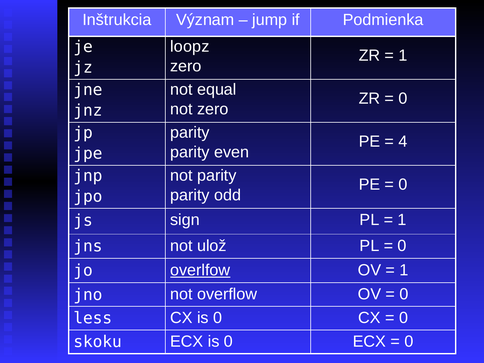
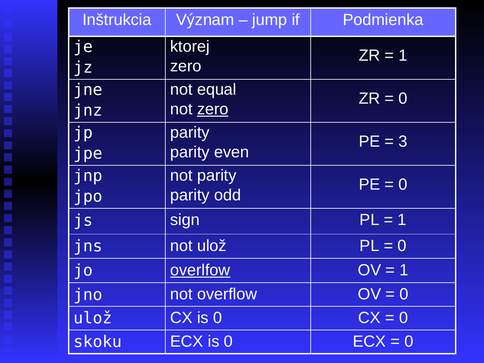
loopz: loopz -> ktorej (190, 47)
zero underline: none -> present (213, 109)
4: 4 -> 3 (403, 142)
less: less -> ulož (93, 318)
